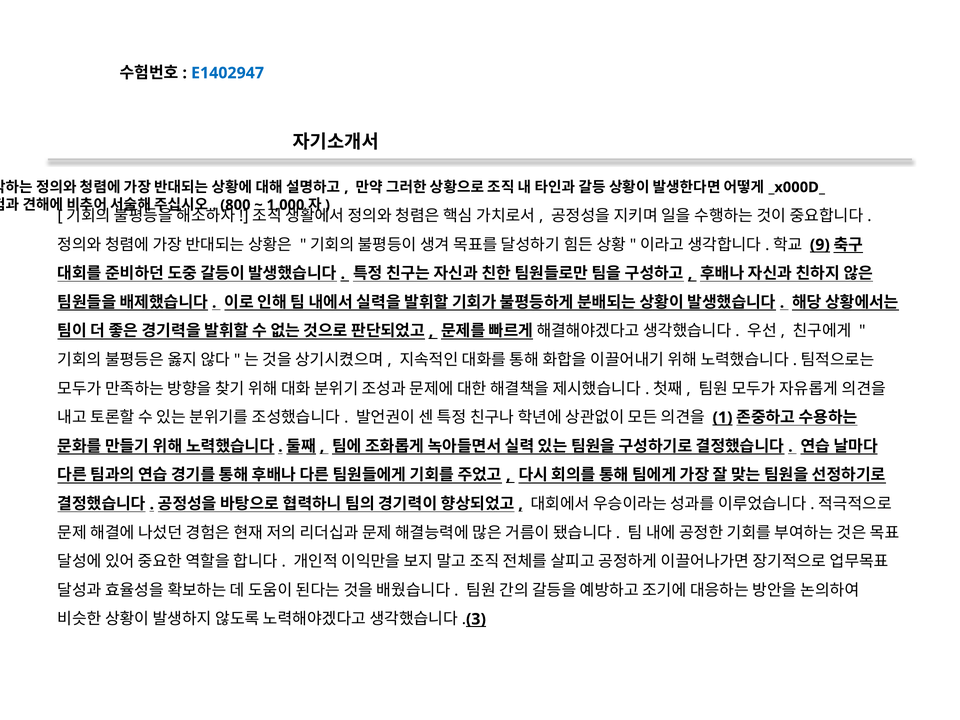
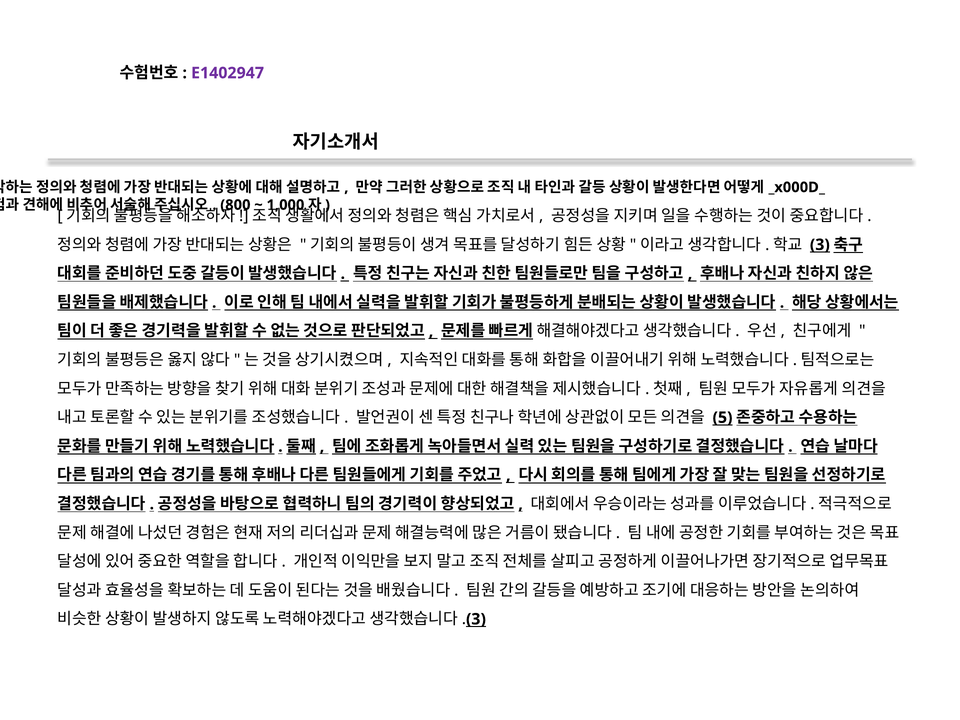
E1402947 colour: blue -> purple (228, 73)
9: 9 -> 3 (820, 245)
1: 1 -> 5 (723, 418)
